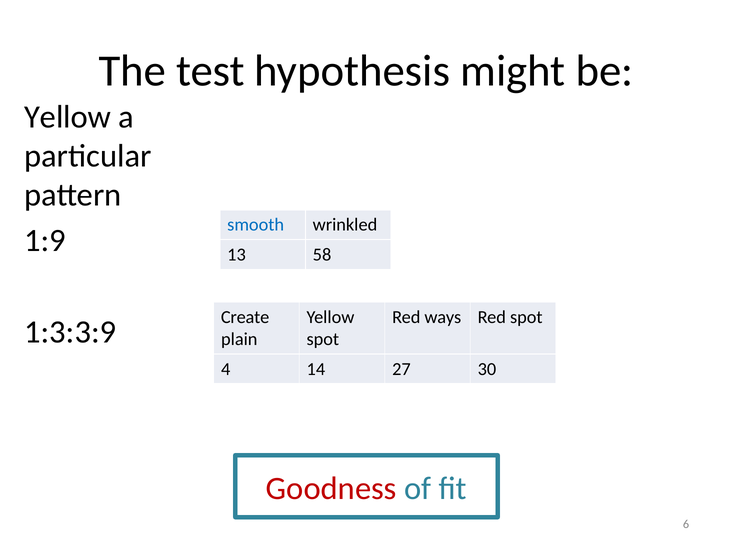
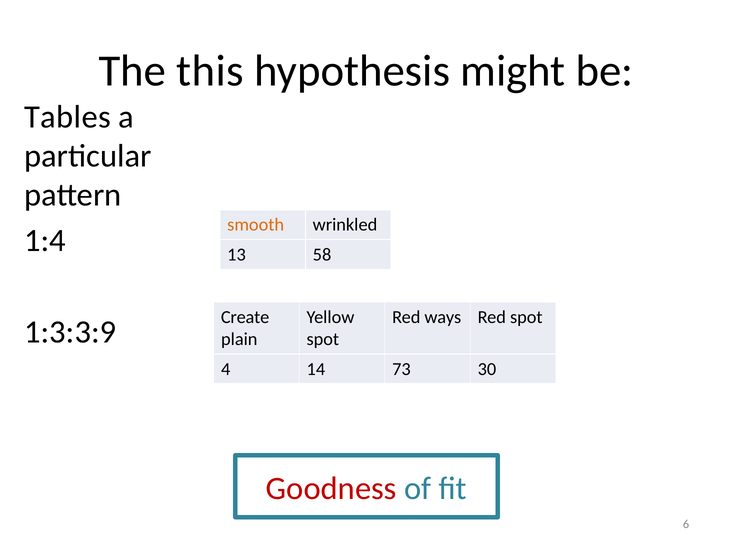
test: test -> this (210, 71)
Yellow: Yellow -> Tables (67, 117)
smooth colour: blue -> orange (256, 225)
1:9: 1:9 -> 1:4 (45, 241)
27: 27 -> 73 (401, 370)
